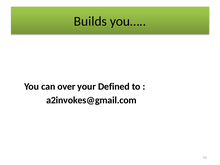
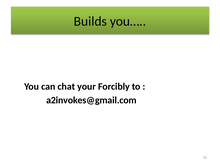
over: over -> chat (66, 87)
Defined: Defined -> Forcibly (114, 87)
